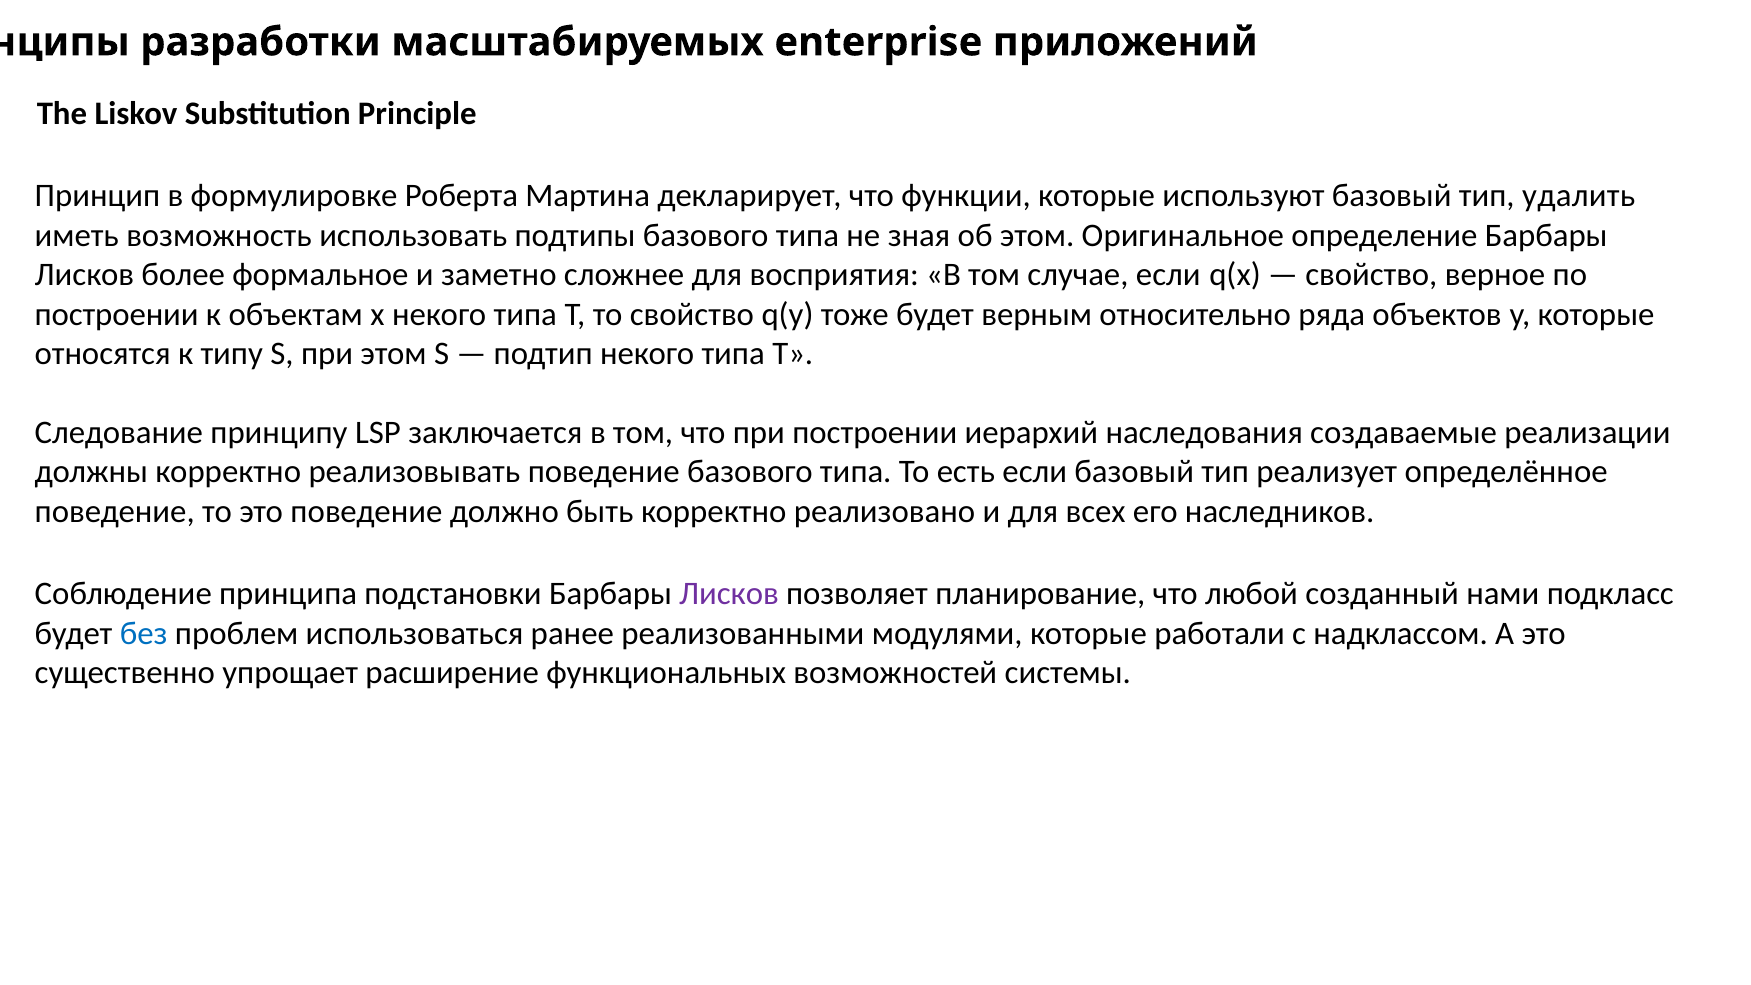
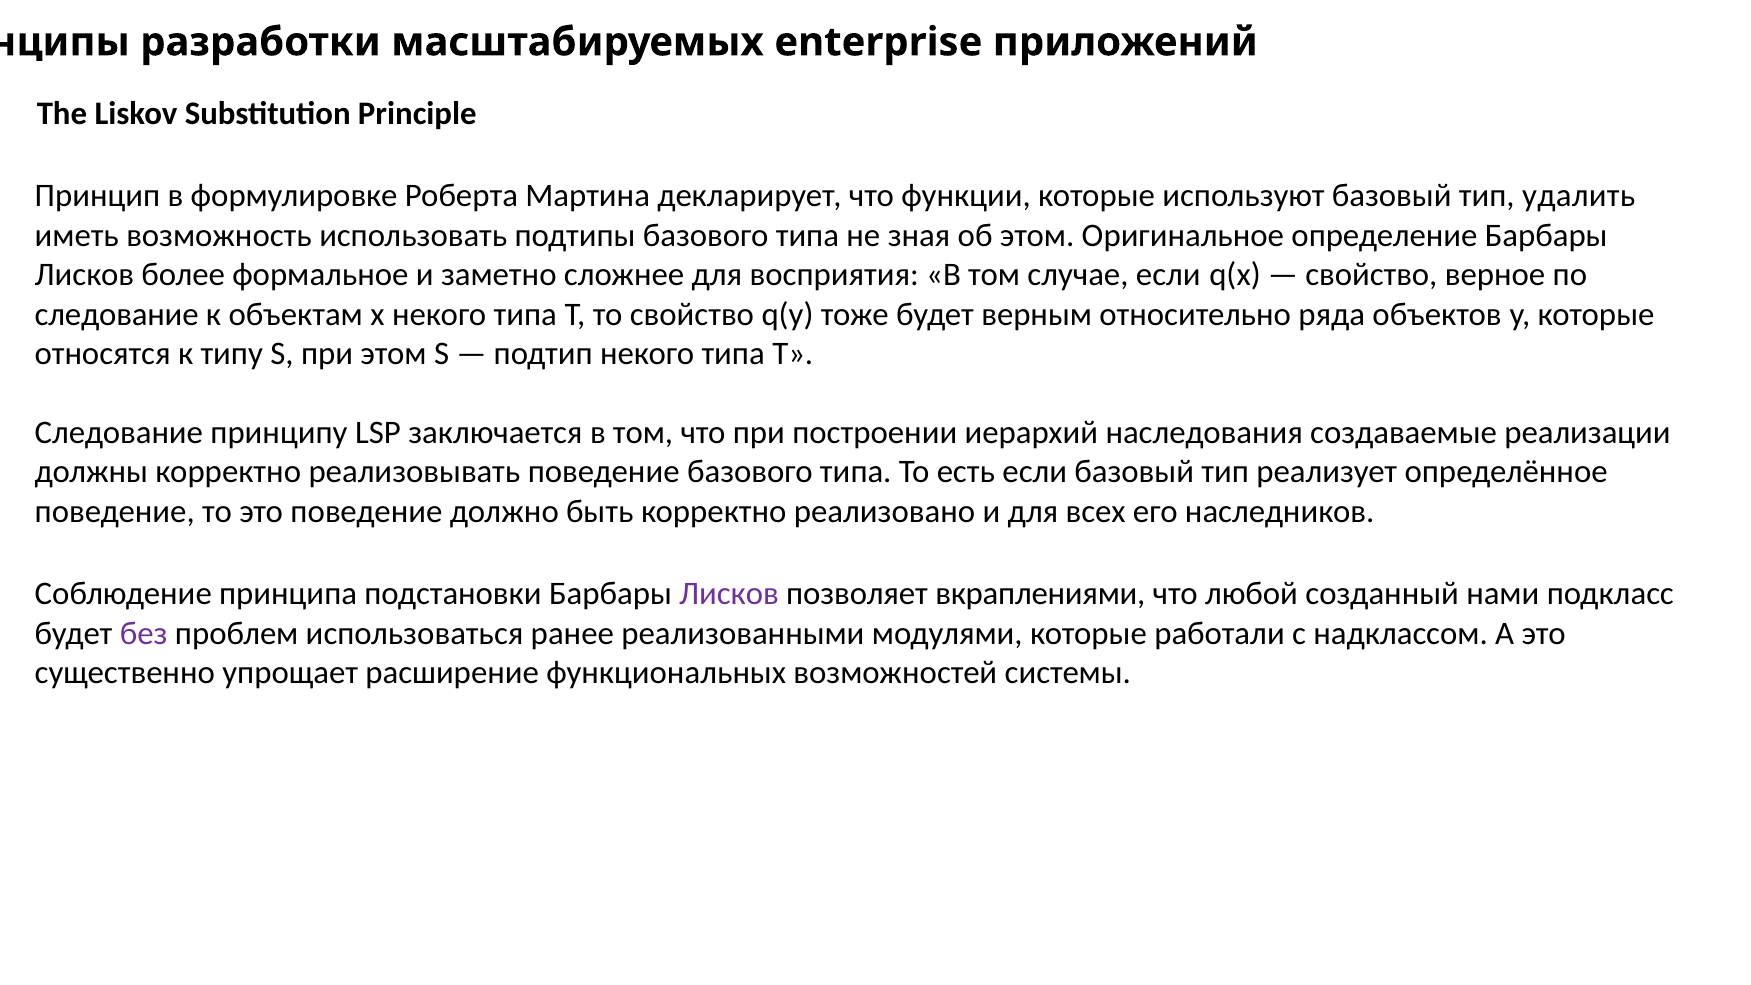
построении: построении -> следование (117, 314)
планирование: планирование -> вкраплениями (1040, 594)
без colour: blue -> purple (144, 633)
